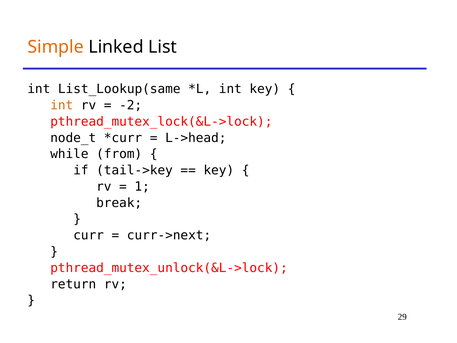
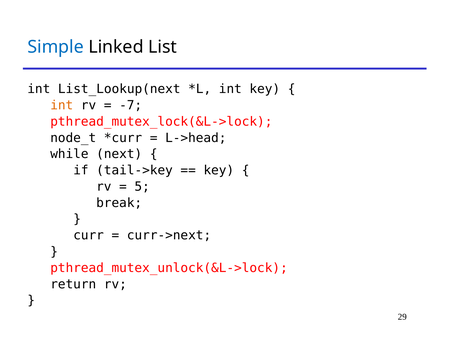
Simple colour: orange -> blue (56, 47)
List_Lookup(same: List_Lookup(same -> List_Lookup(next (119, 89)
-2: -2 -> -7 (131, 105)
from: from -> next (119, 154)
1: 1 -> 5 (142, 186)
